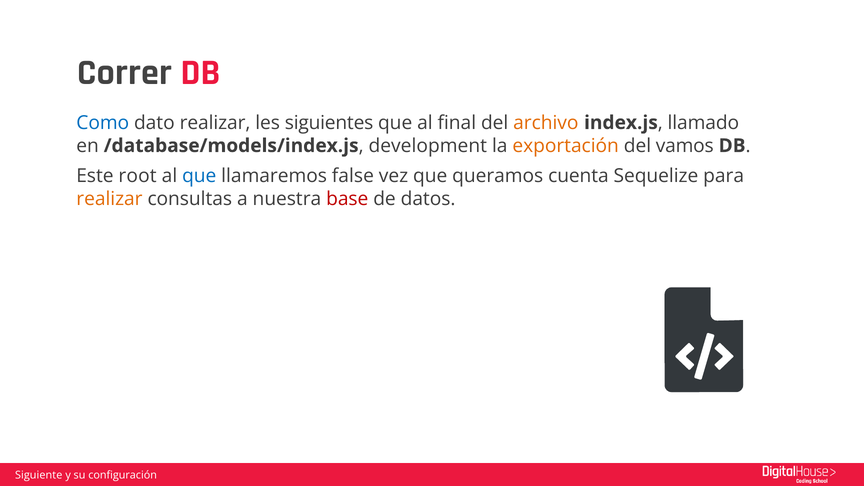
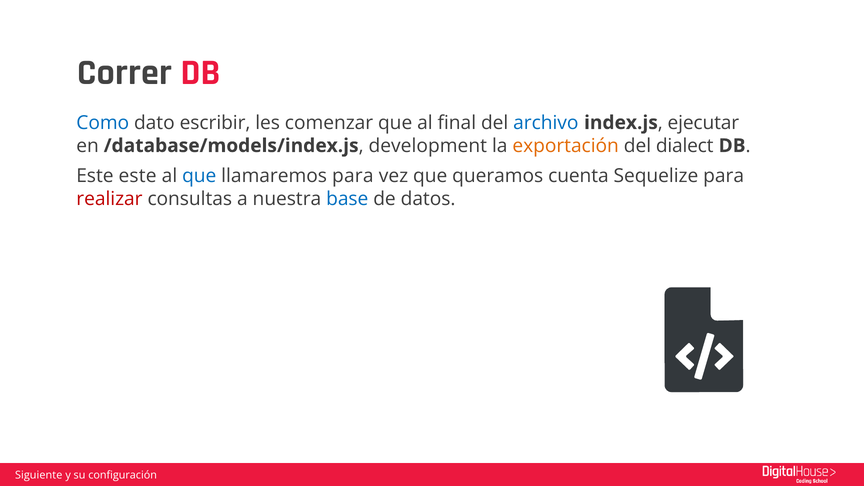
dato realizar: realizar -> escribir (215, 123)
siguientes: siguientes -> comenzar (329, 123)
archivo colour: orange -> blue (546, 123)
llamado: llamado -> ejecutar (703, 123)
vamos: vamos -> dialect (685, 146)
Este root: root -> este (138, 176)
llamaremos false: false -> para (353, 176)
realizar colour: orange -> red (109, 199)
base colour: red -> blue (347, 199)
